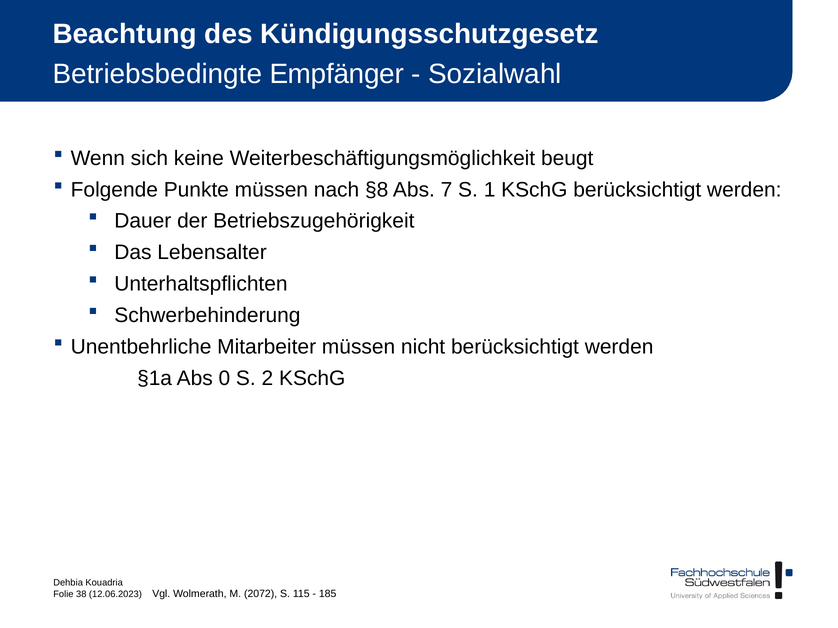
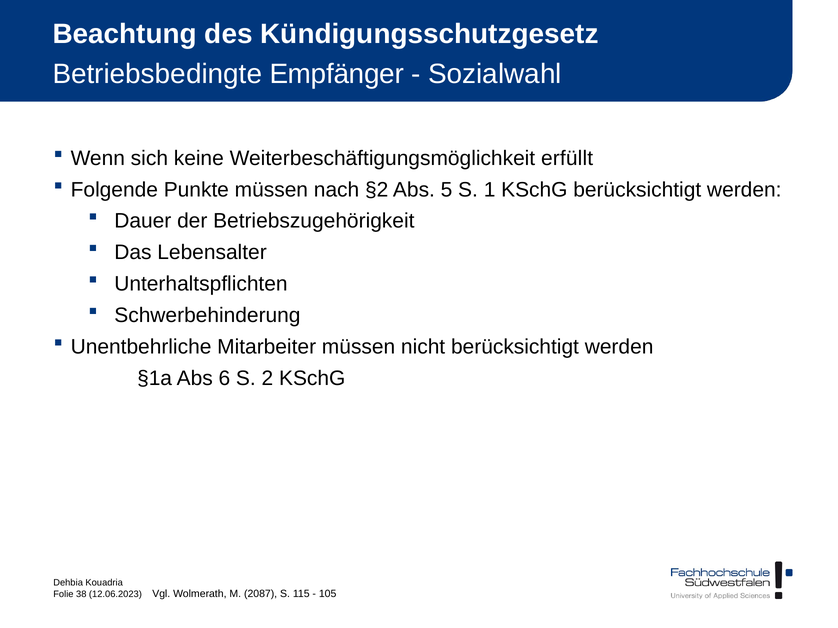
beugt: beugt -> erfüllt (567, 158)
§8: §8 -> §2 (377, 190)
7: 7 -> 5 (447, 190)
0: 0 -> 6 (224, 378)
2072: 2072 -> 2087 (261, 594)
185: 185 -> 105 (328, 594)
